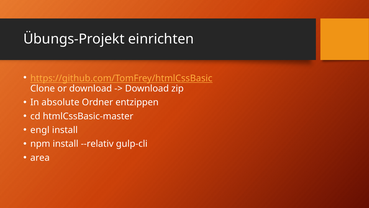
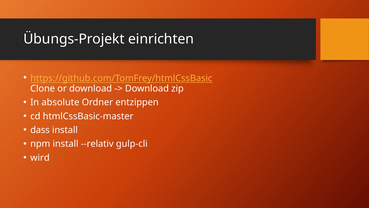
engl: engl -> dass (40, 130)
area: area -> wird (40, 157)
